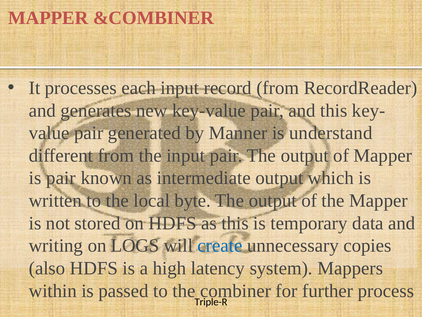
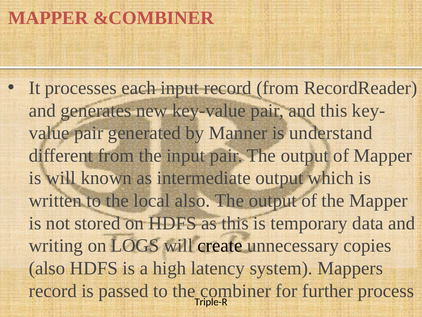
is pair: pair -> will (61, 178)
local byte: byte -> also (193, 200)
create colour: blue -> black (220, 245)
within: within -> record (53, 290)
